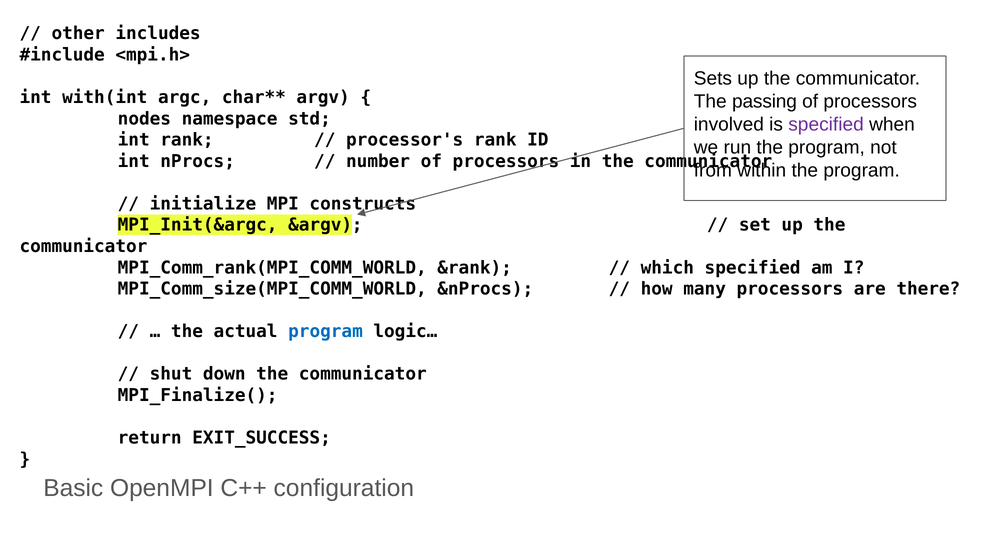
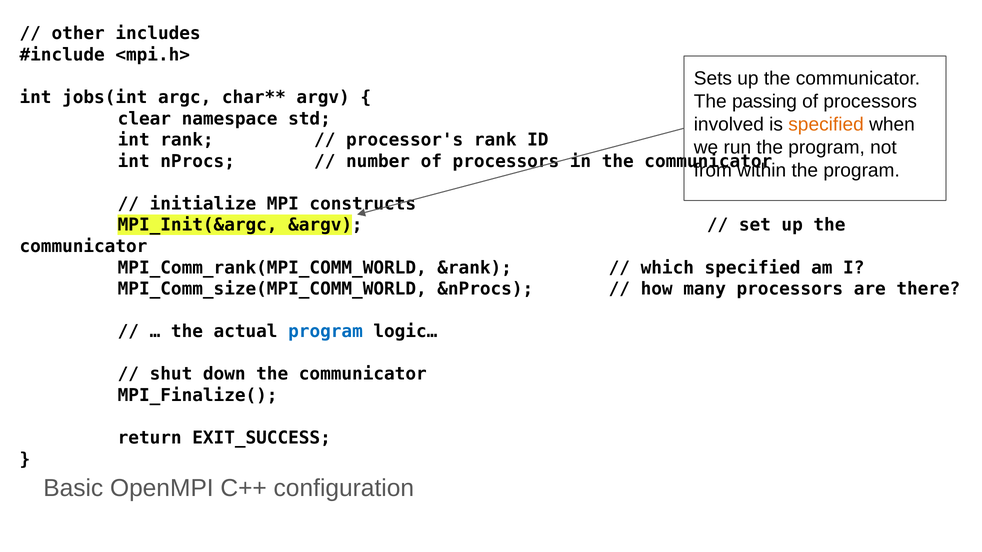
with(int: with(int -> jobs(int (105, 97)
nodes: nodes -> clear (144, 119)
specified colour: purple -> orange (826, 125)
